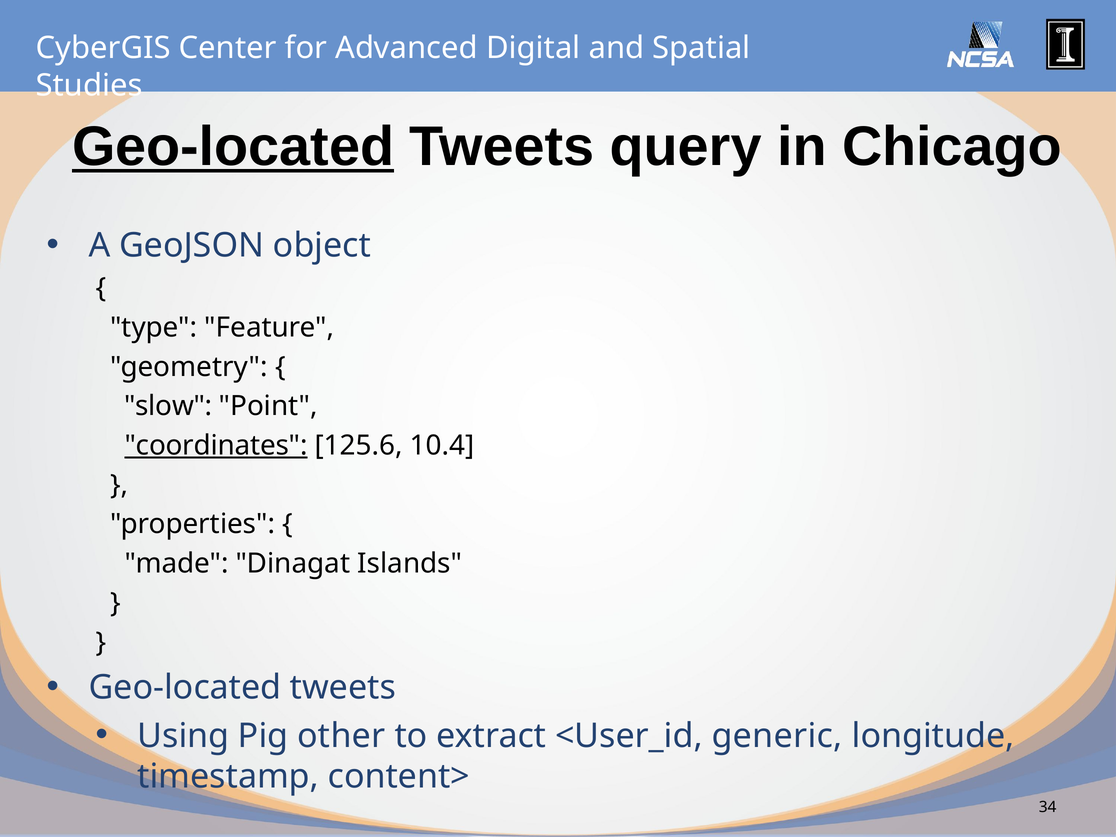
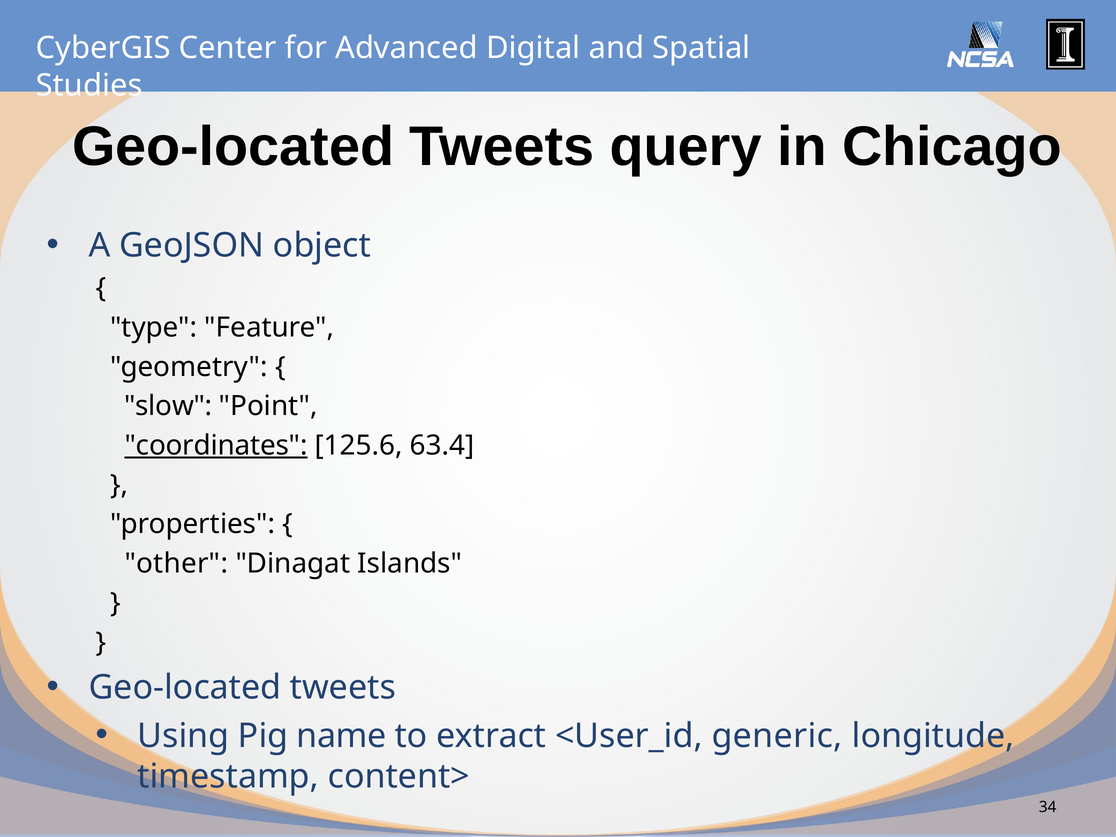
Geo-located underline: present -> none (233, 147)
10.4: 10.4 -> 63.4 (442, 446)
made: made -> other (176, 564)
other: other -> name (342, 736)
